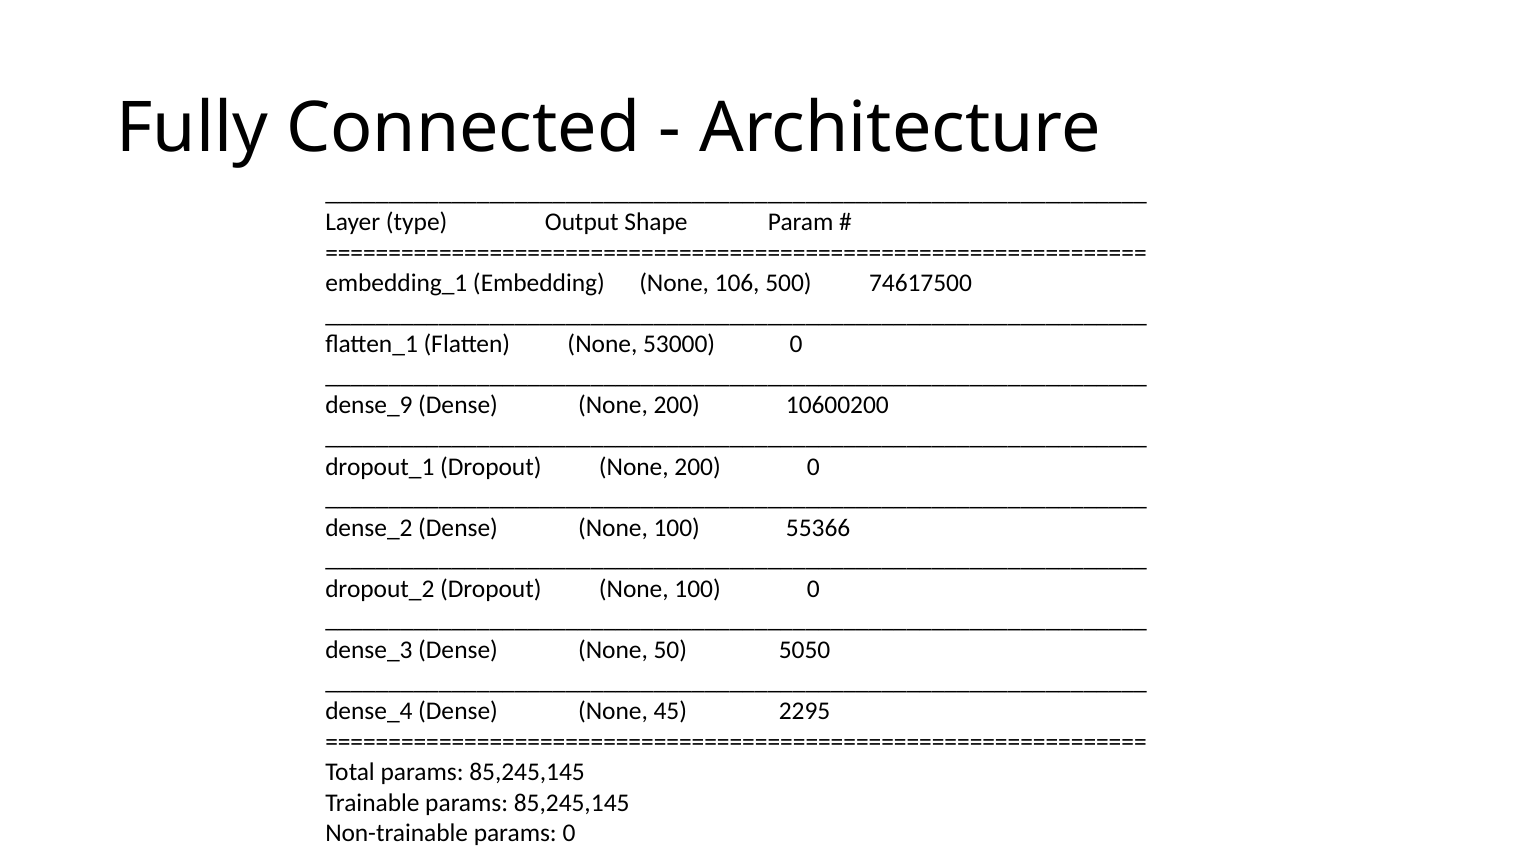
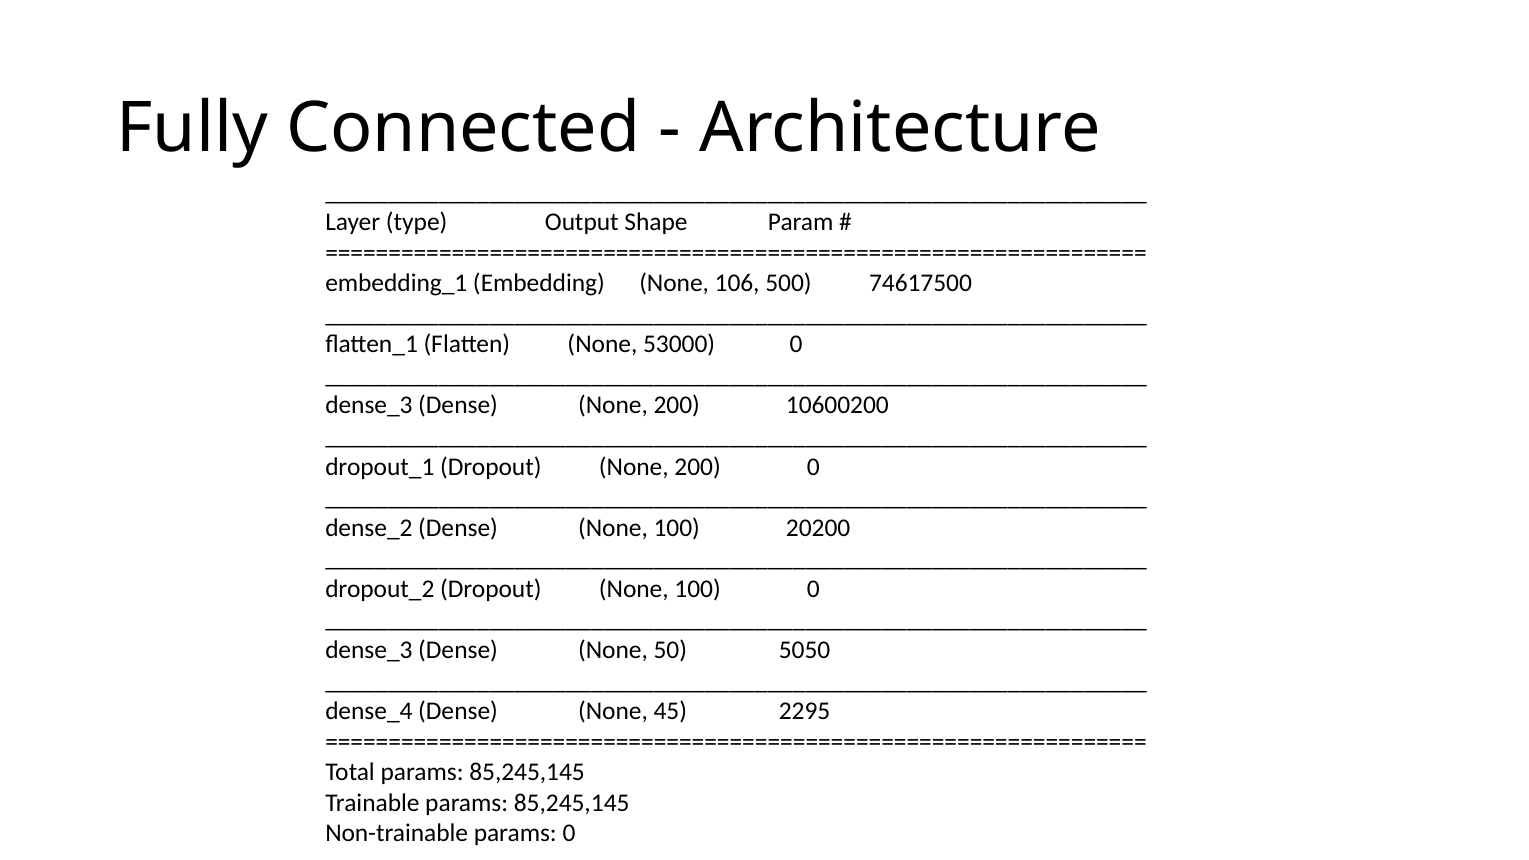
dense_9: dense_9 -> dense_3 (369, 406)
55366: 55366 -> 20200 (818, 528)
